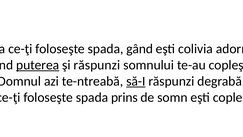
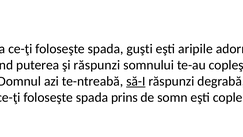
gând: gând -> guşti (140, 49)
colivia: colivia -> aripile (195, 49)
puterea underline: present -> none (38, 65)
